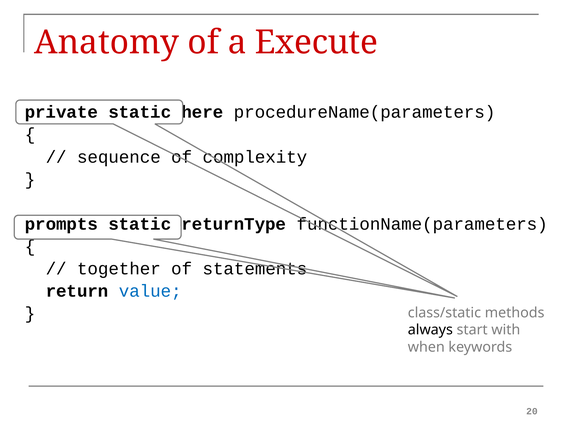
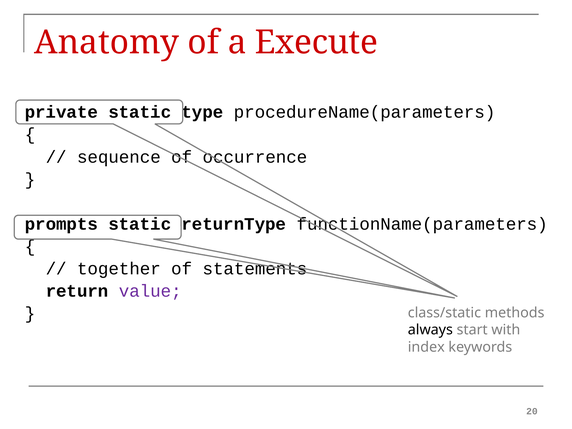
here: here -> type (202, 112)
complexity: complexity -> occurrence (255, 157)
value colour: blue -> purple (150, 291)
when: when -> index (426, 347)
